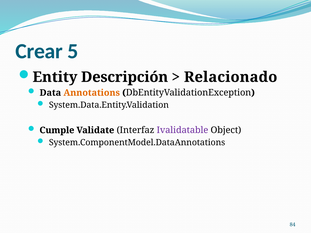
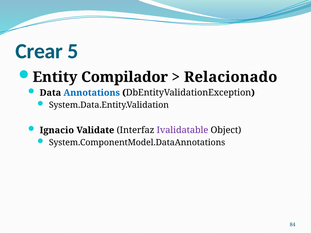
Descripción: Descripción -> Compilador (125, 77)
Annotations colour: orange -> blue (92, 93)
Cumple: Cumple -> Ignacio (57, 130)
